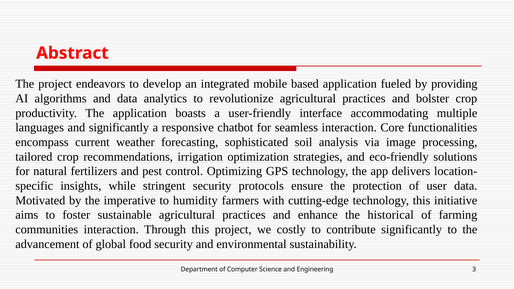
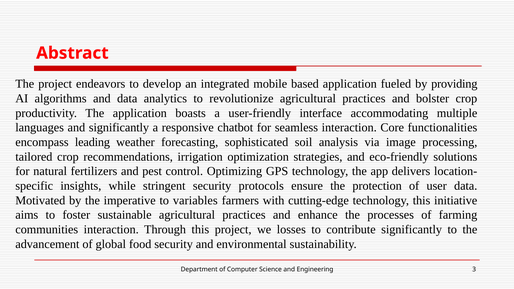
current: current -> leading (92, 142)
humidity: humidity -> variables (195, 201)
historical: historical -> processes (391, 215)
costly: costly -> losses (291, 230)
